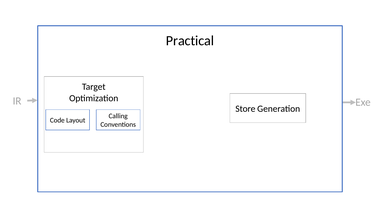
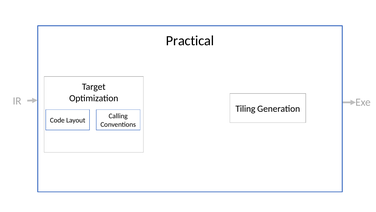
Store: Store -> Tiling (245, 108)
